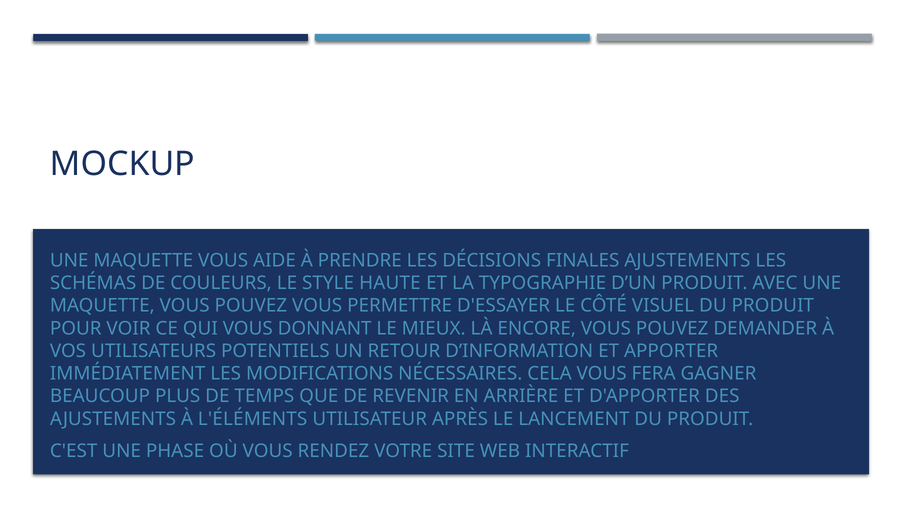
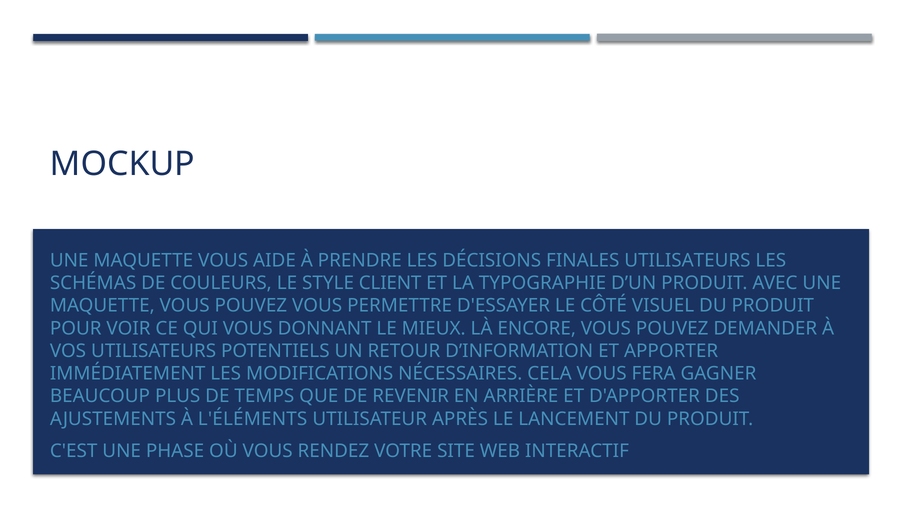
FINALES AJUSTEMENTS: AJUSTEMENTS -> UTILISATEURS (687, 260)
HAUTE: HAUTE -> CLIENT (390, 283)
